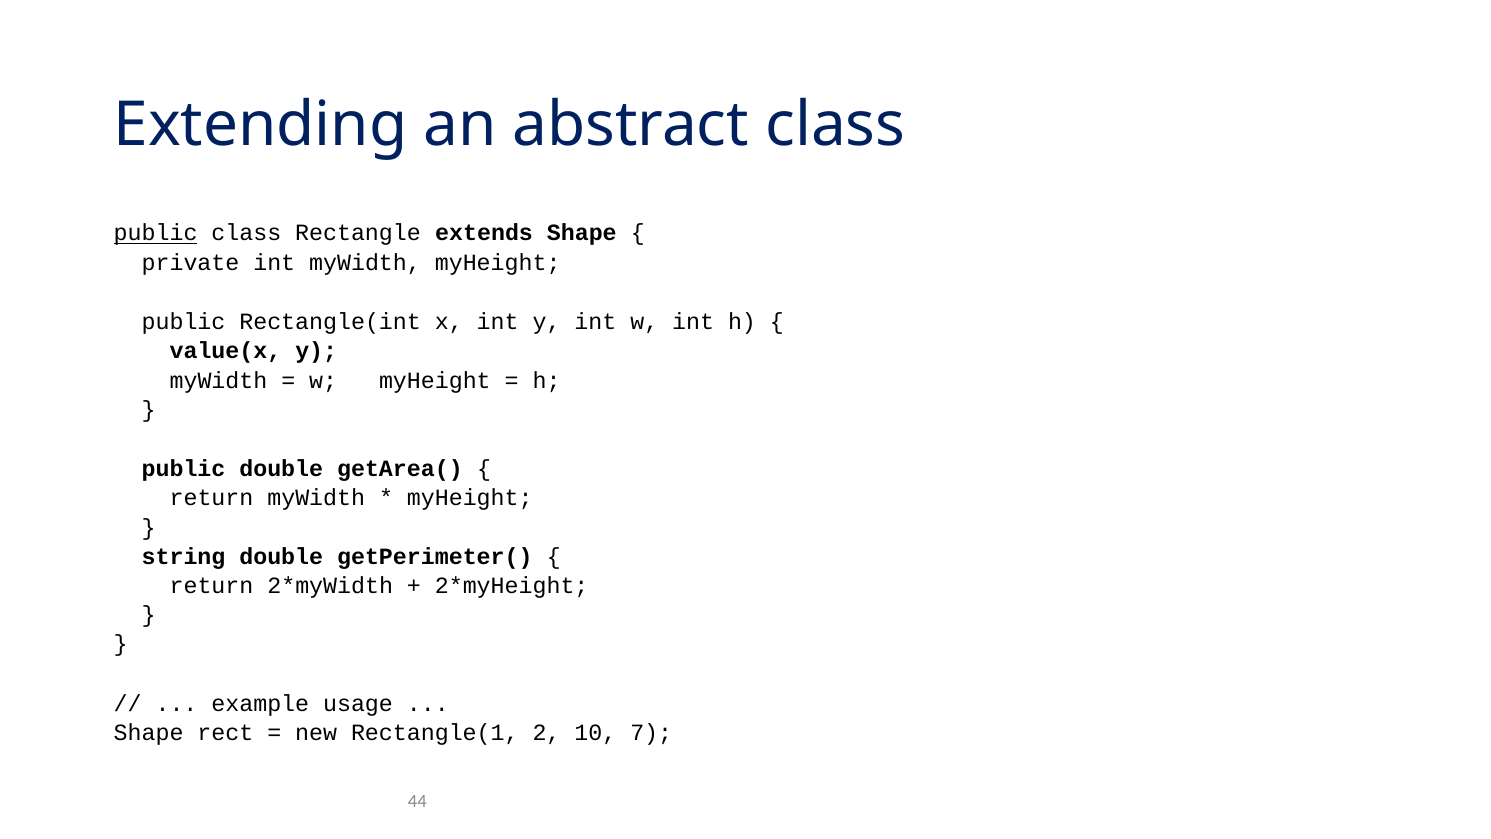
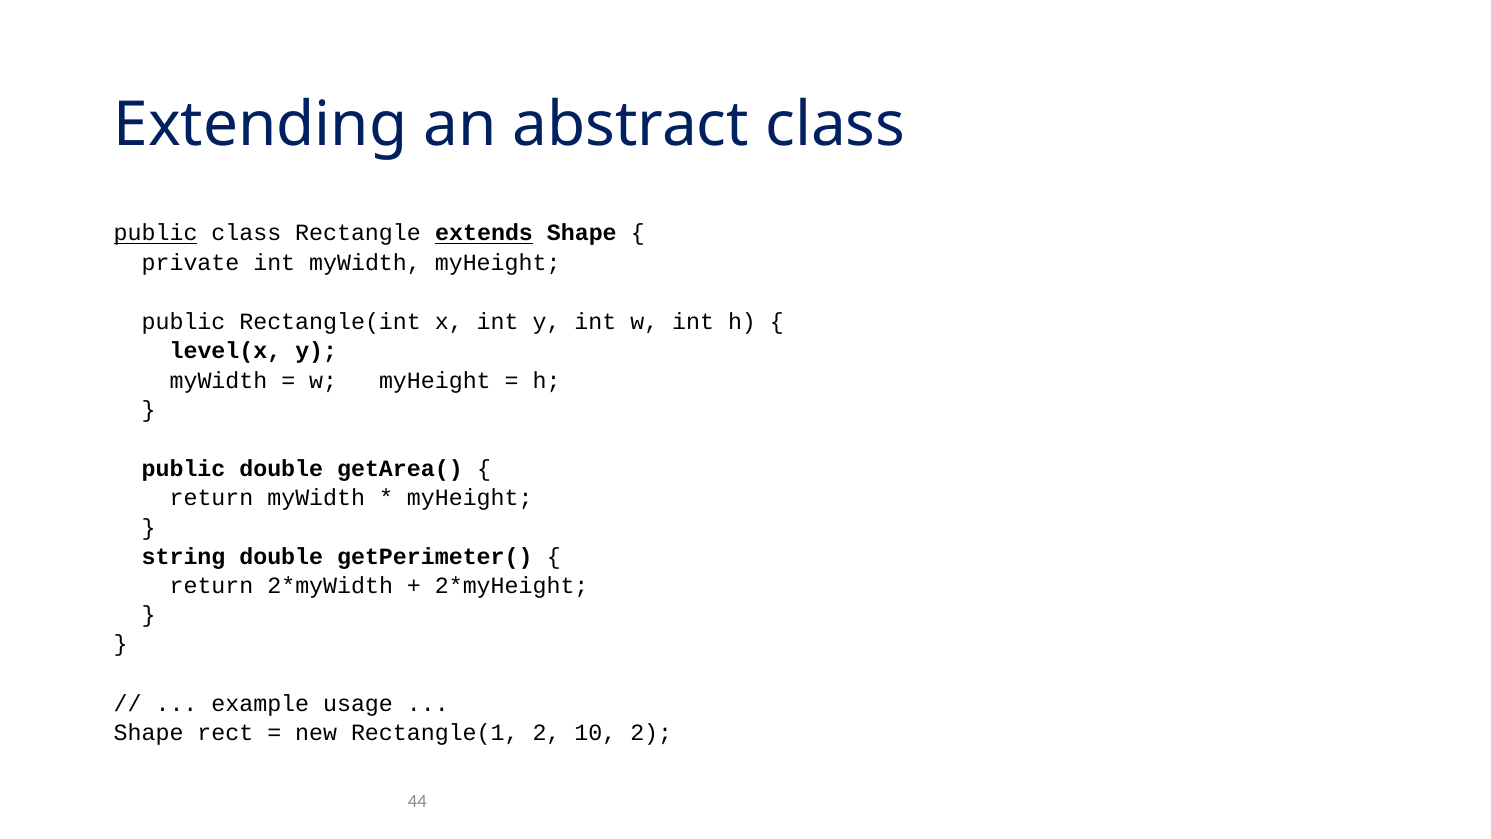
extends underline: none -> present (484, 233)
value(x: value(x -> level(x (225, 351)
10 7: 7 -> 2 (651, 732)
